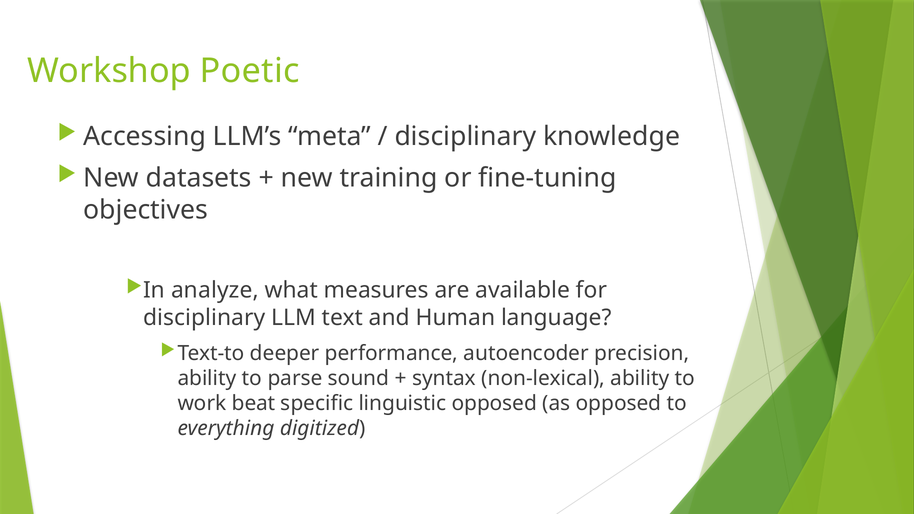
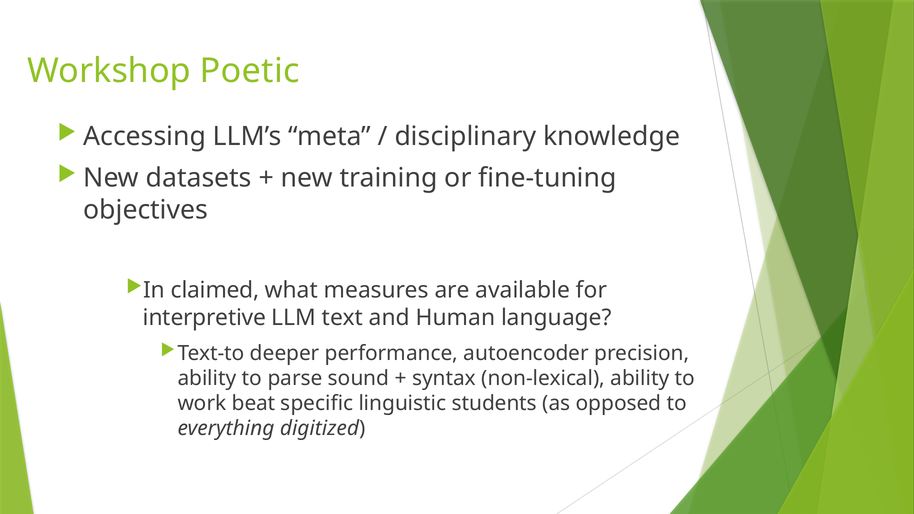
analyze: analyze -> claimed (215, 290)
disciplinary: disciplinary -> interpretive (204, 318)
linguistic opposed: opposed -> students (494, 403)
